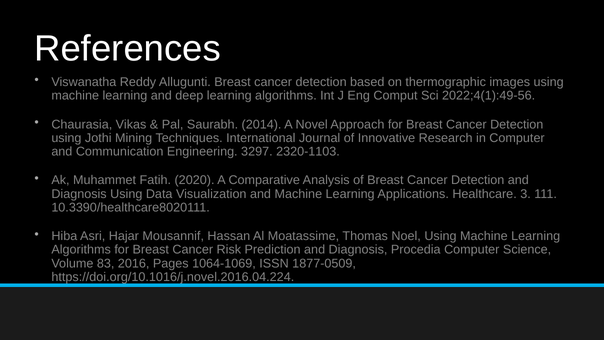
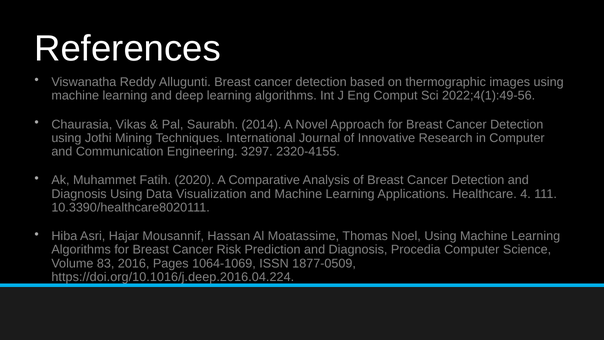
2320-1103: 2320-1103 -> 2320-4155 (308, 151)
3: 3 -> 4 (526, 194)
https://doi.org/10.1016/j.novel.2016.04.224: https://doi.org/10.1016/j.novel.2016.04.224 -> https://doi.org/10.1016/j.deep.2016.04.224 (173, 277)
